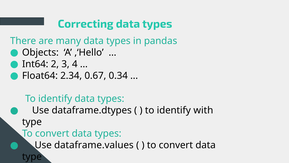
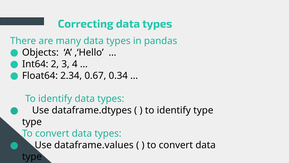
identify with: with -> type (203, 110)
